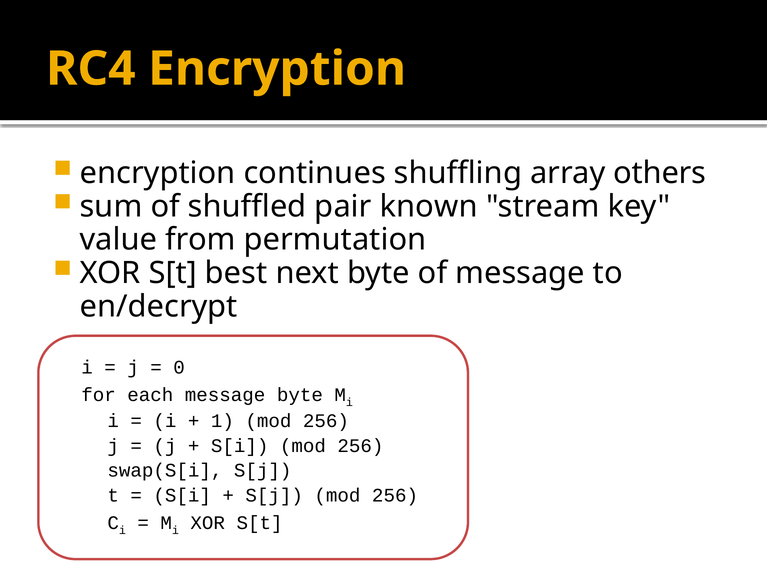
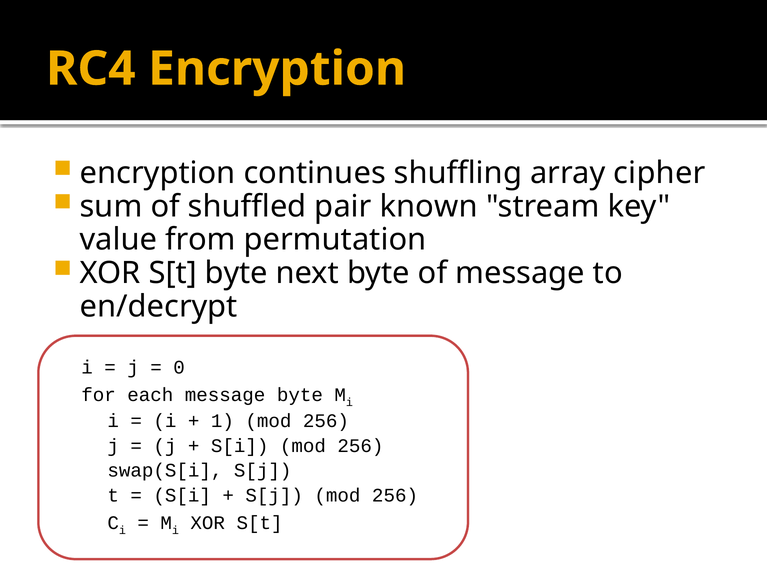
others: others -> cipher (660, 173)
S[t best: best -> byte (236, 273)
